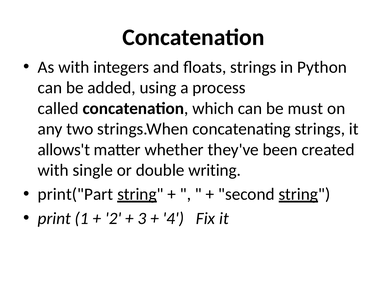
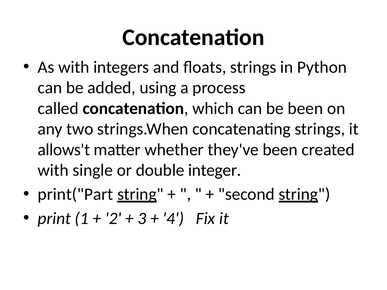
be must: must -> been (305, 108)
writing: writing -> integer (215, 170)
